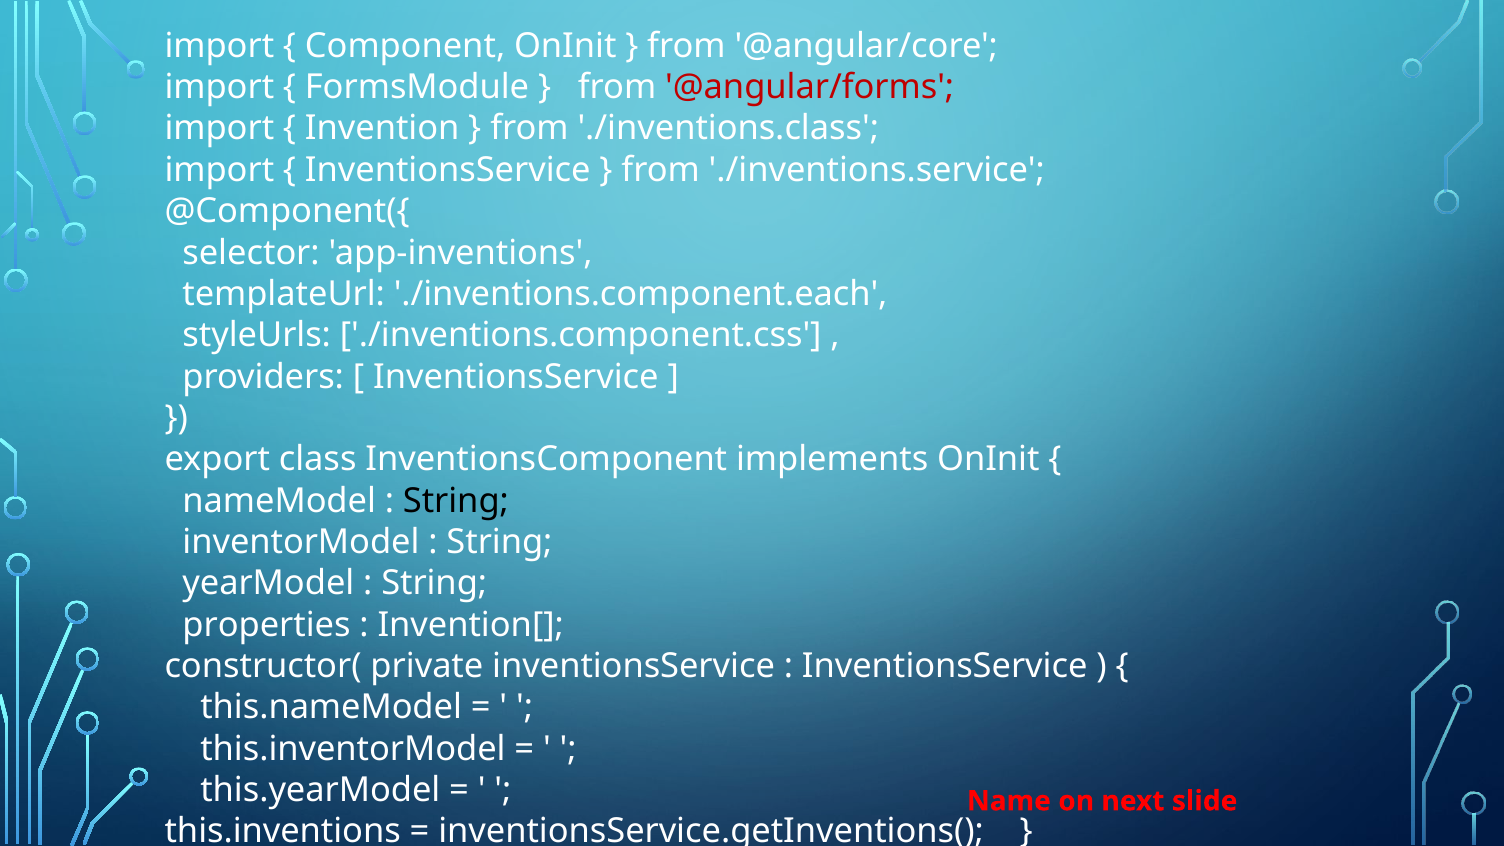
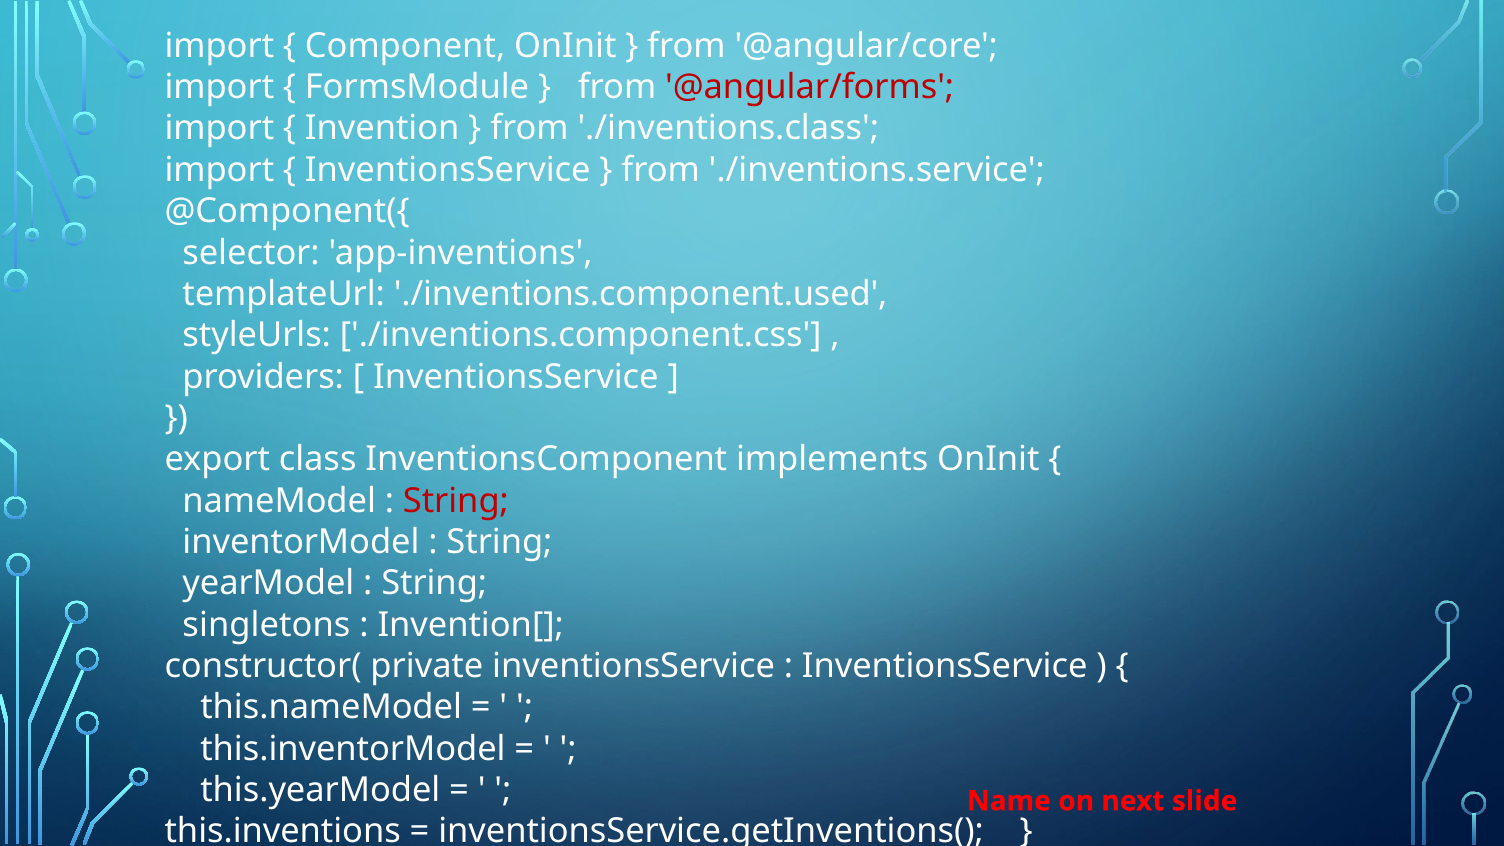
./inventions.component.each: ./inventions.component.each -> ./inventions.component.used (641, 294)
String colour: black -> red (456, 501)
properties: properties -> singletons (266, 625)
